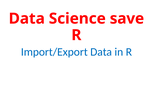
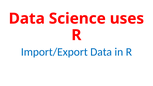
save: save -> uses (127, 19)
